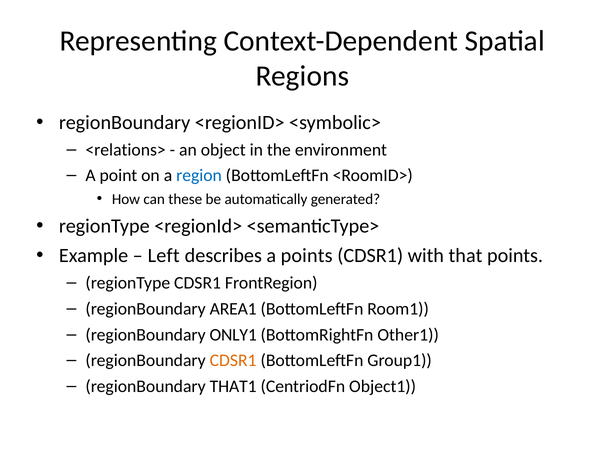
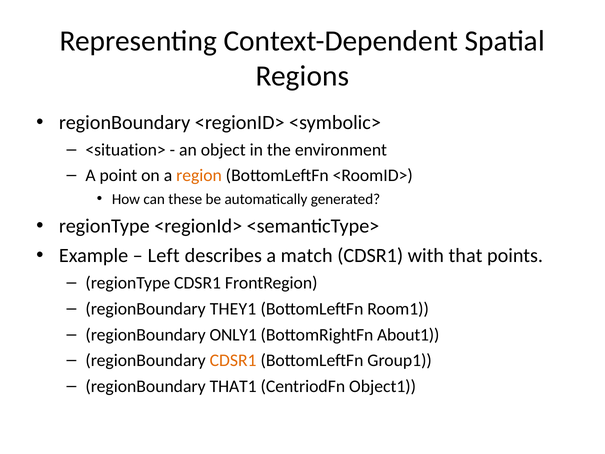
<relations>: <relations> -> <situation> (126, 150)
region colour: blue -> orange (199, 176)
a points: points -> match (307, 256)
AREA1: AREA1 -> THEY1 (233, 309)
Other1: Other1 -> About1 (408, 335)
